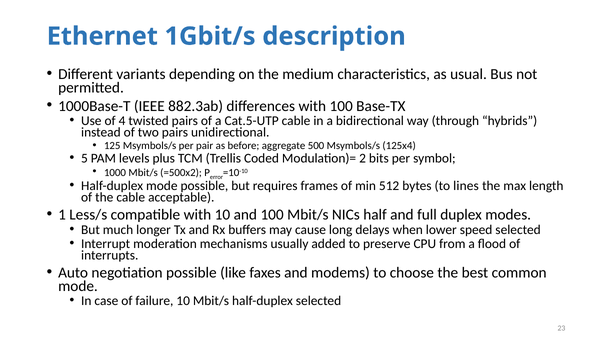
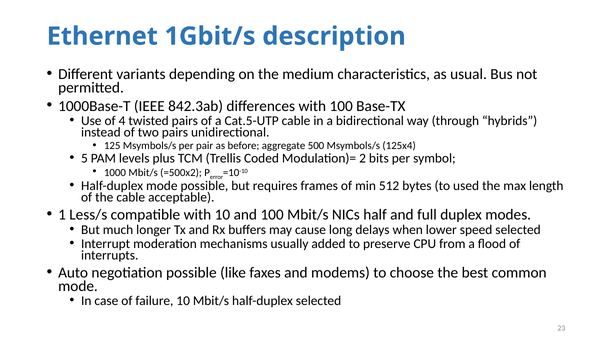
882.3ab: 882.3ab -> 842.3ab (196, 106)
lines: lines -> used (466, 186)
